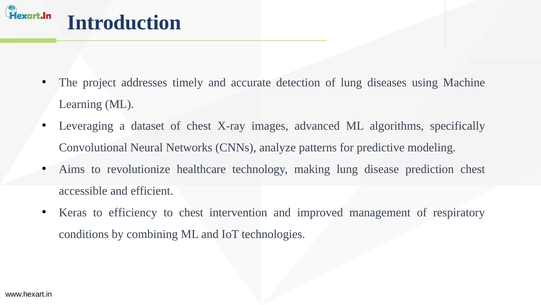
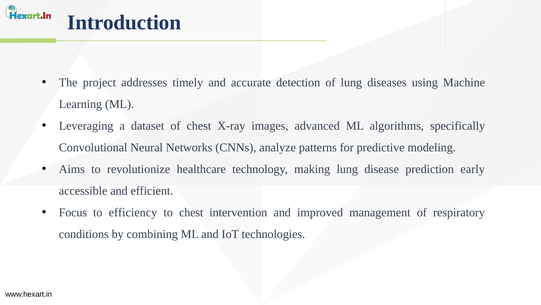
prediction chest: chest -> early (473, 169)
Keras: Keras -> Focus (73, 212)
